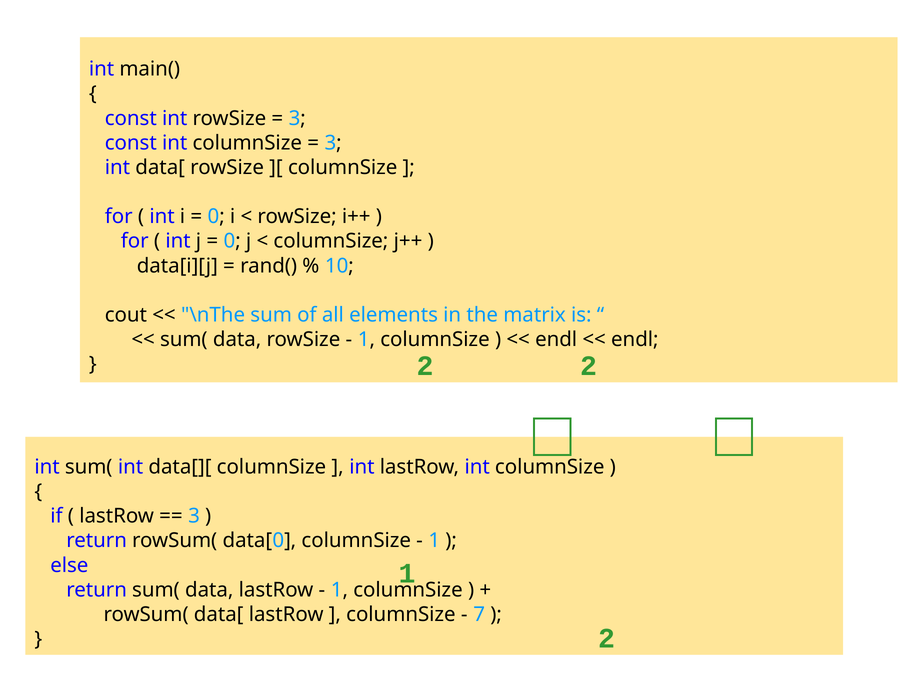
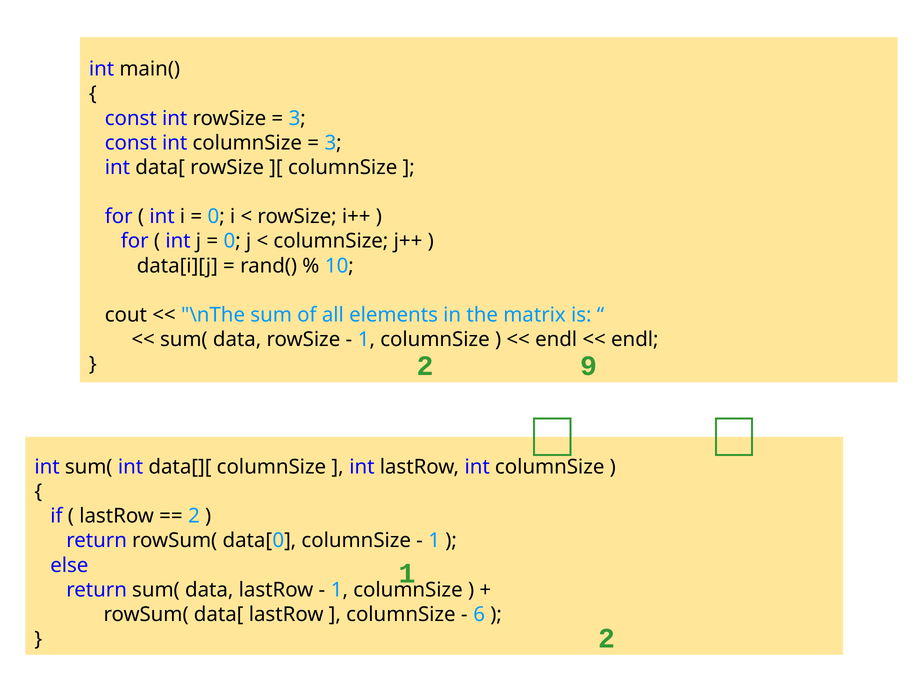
2: 2 -> 9 (589, 366)
3: 3 -> 2 (194, 516)
7: 7 -> 6 (479, 615)
